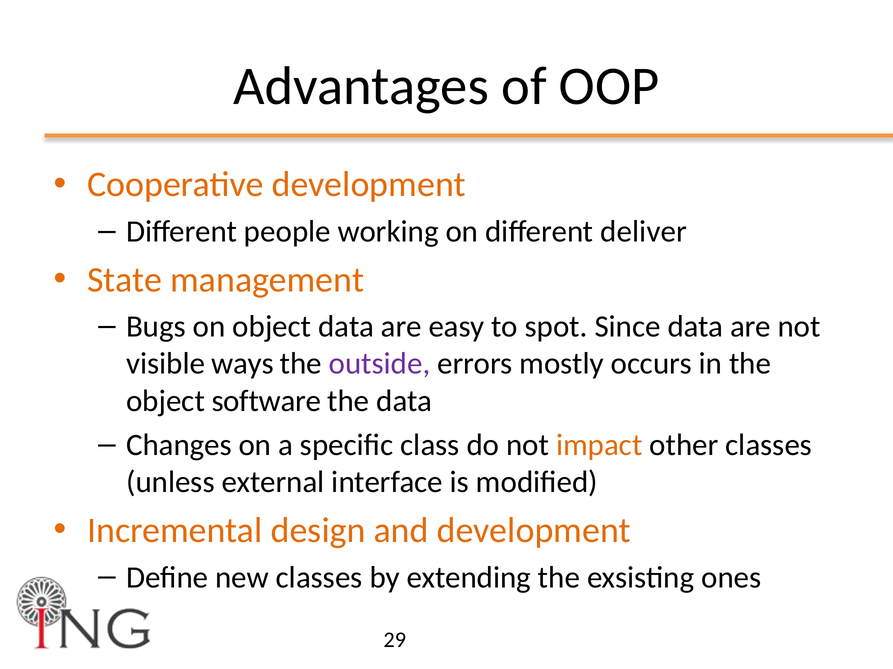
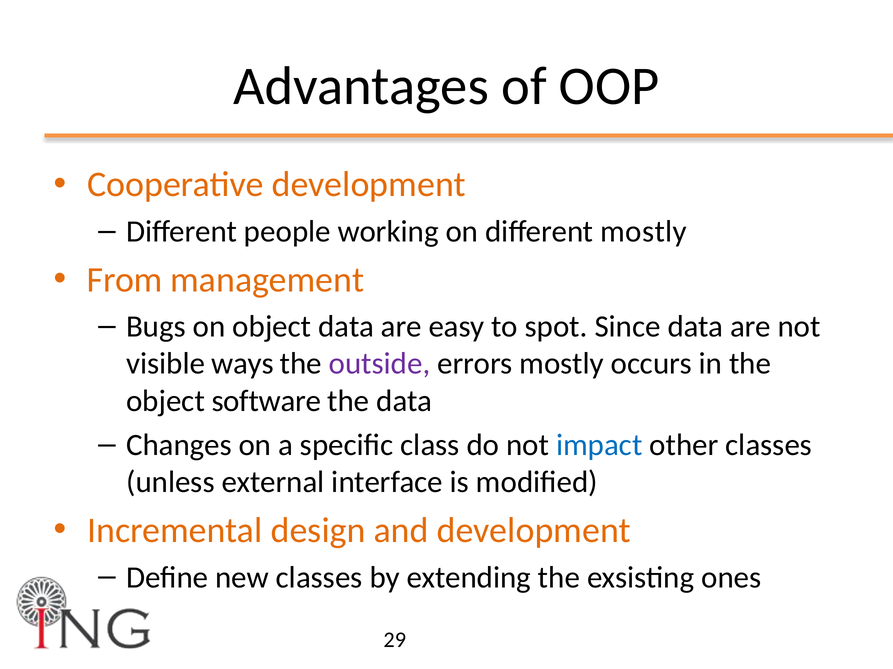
different deliver: deliver -> mostly (644, 232)
State: State -> From (125, 280)
impact colour: orange -> blue (599, 445)
